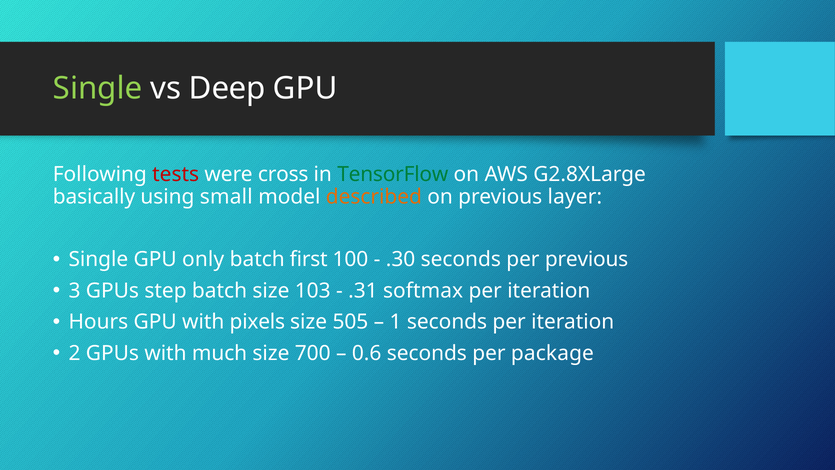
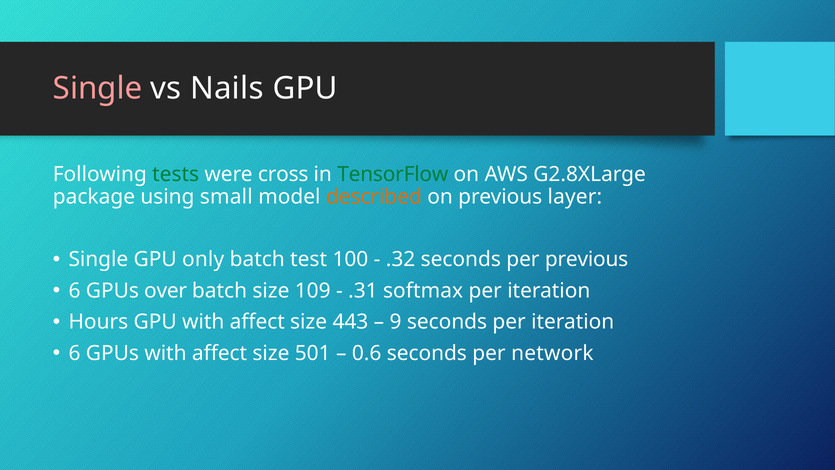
Single colour: light green -> pink (98, 88)
Deep: Deep -> Nails (227, 88)
tests colour: red -> green (176, 174)
basically: basically -> package (94, 197)
first: first -> test (309, 259)
.30: .30 -> .32 (401, 259)
3: 3 -> 6 (74, 291)
step: step -> over (166, 291)
103: 103 -> 109 (313, 291)
GPU with pixels: pixels -> affect (257, 322)
505: 505 -> 443 (350, 322)
1: 1 -> 9 (396, 322)
2: 2 -> 6 (74, 353)
GPUs with much: much -> affect (220, 353)
700: 700 -> 501 (313, 353)
package: package -> network (552, 353)
